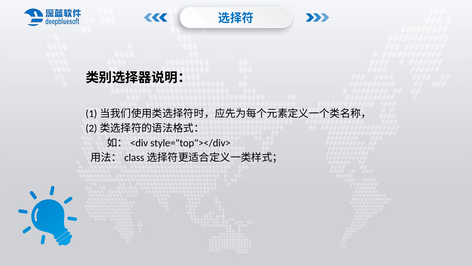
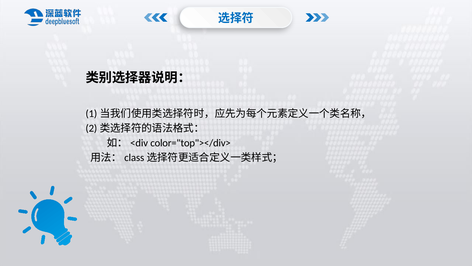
style="top"></div>: style="top"></div> -> color="top"></div> (191, 143)
